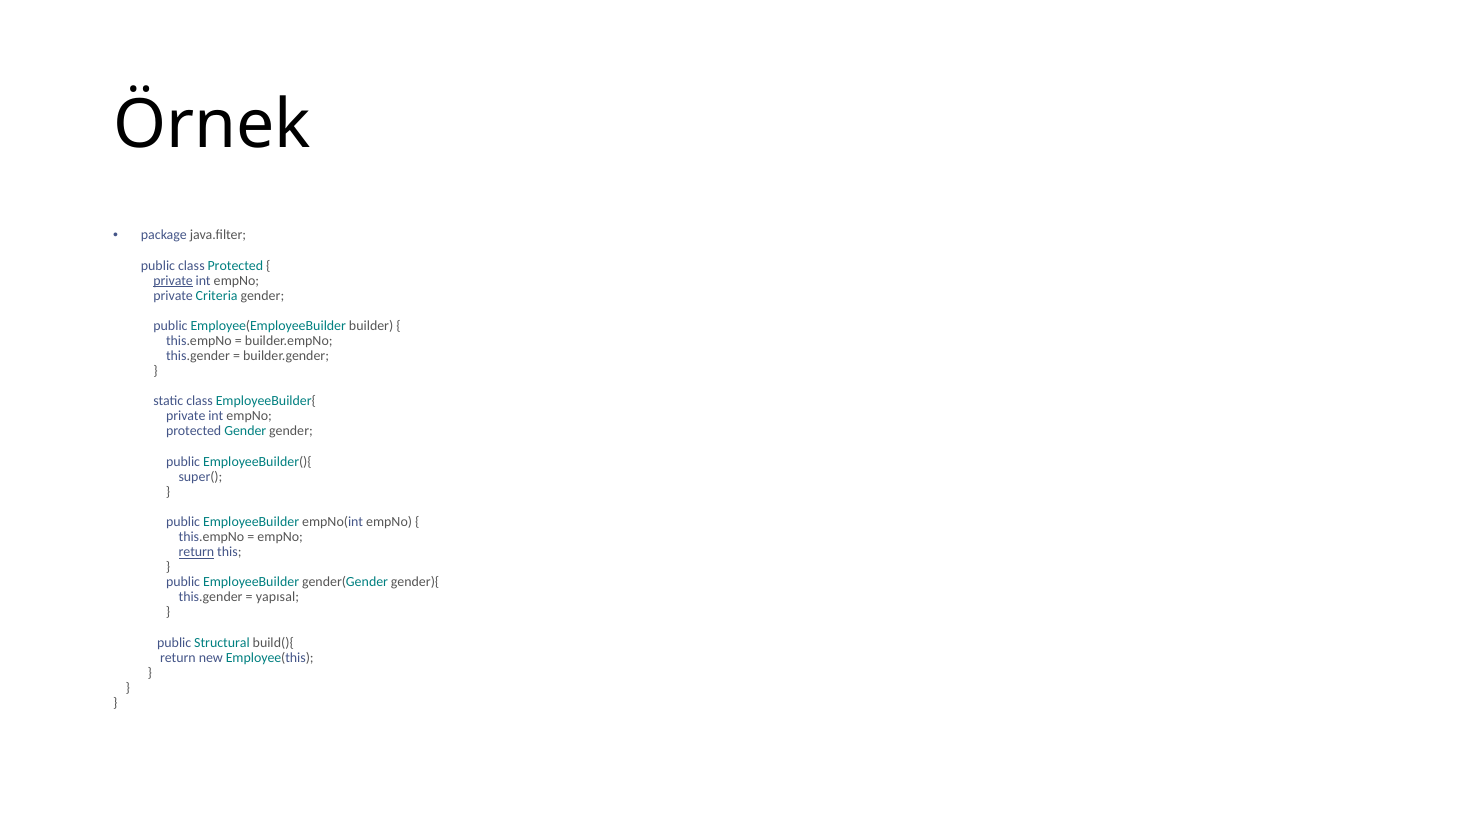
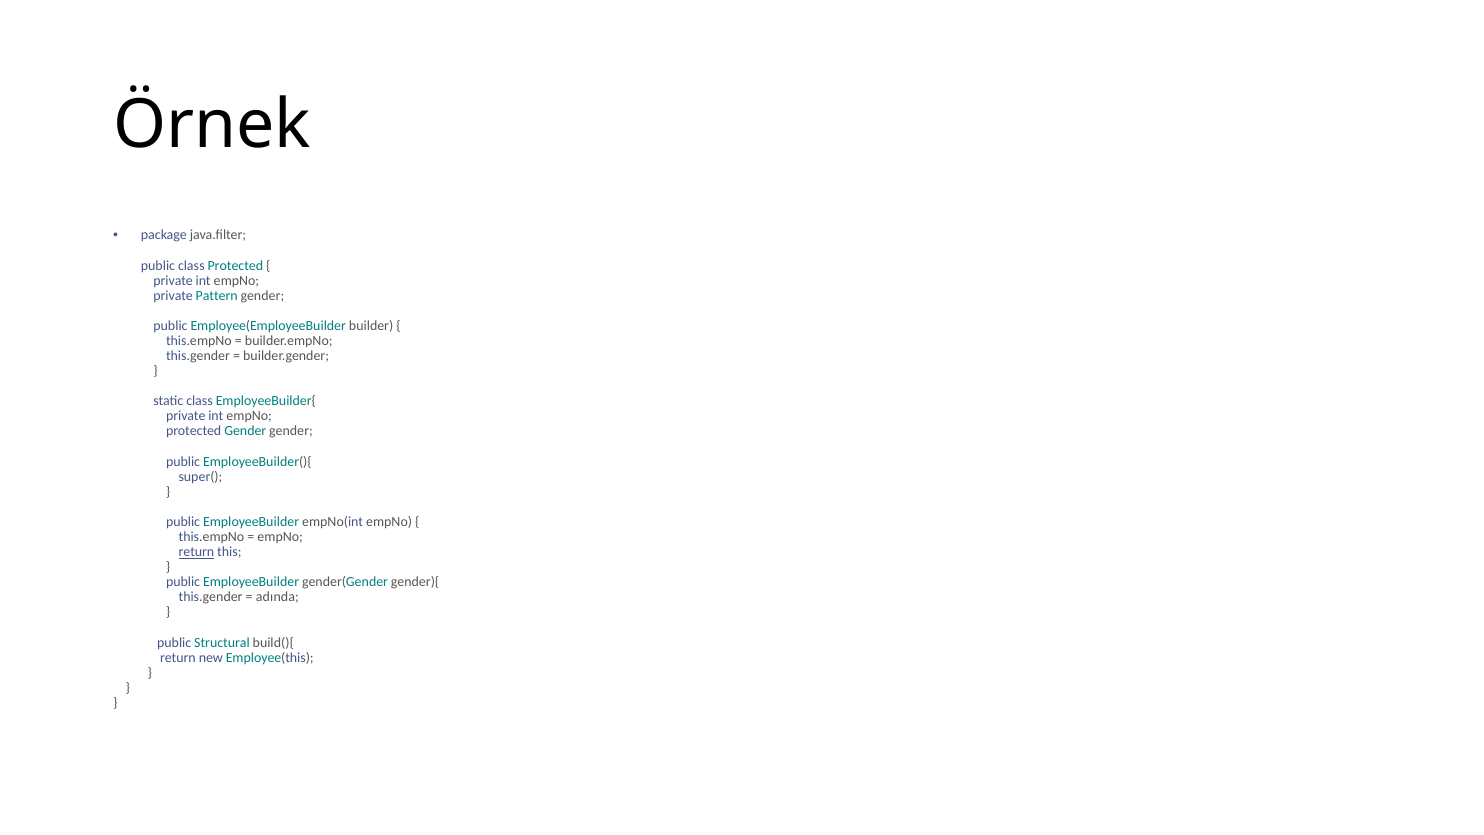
private underline: present -> none (173, 280)
Criteria: Criteria -> Pattern (217, 296)
yapısal: yapısal -> adında (277, 597)
